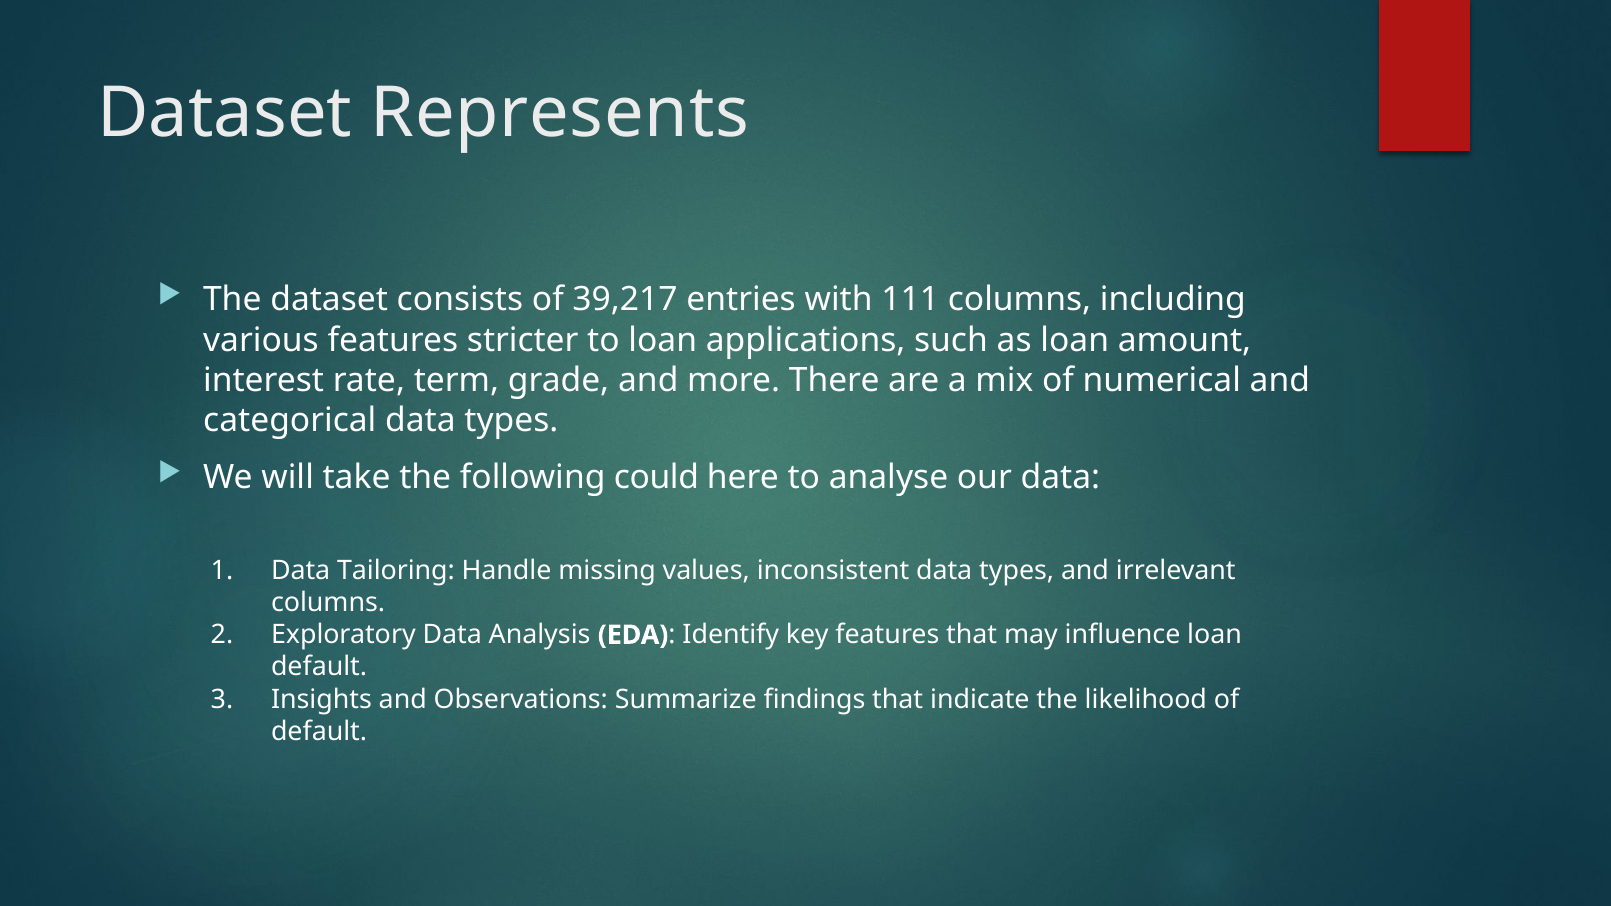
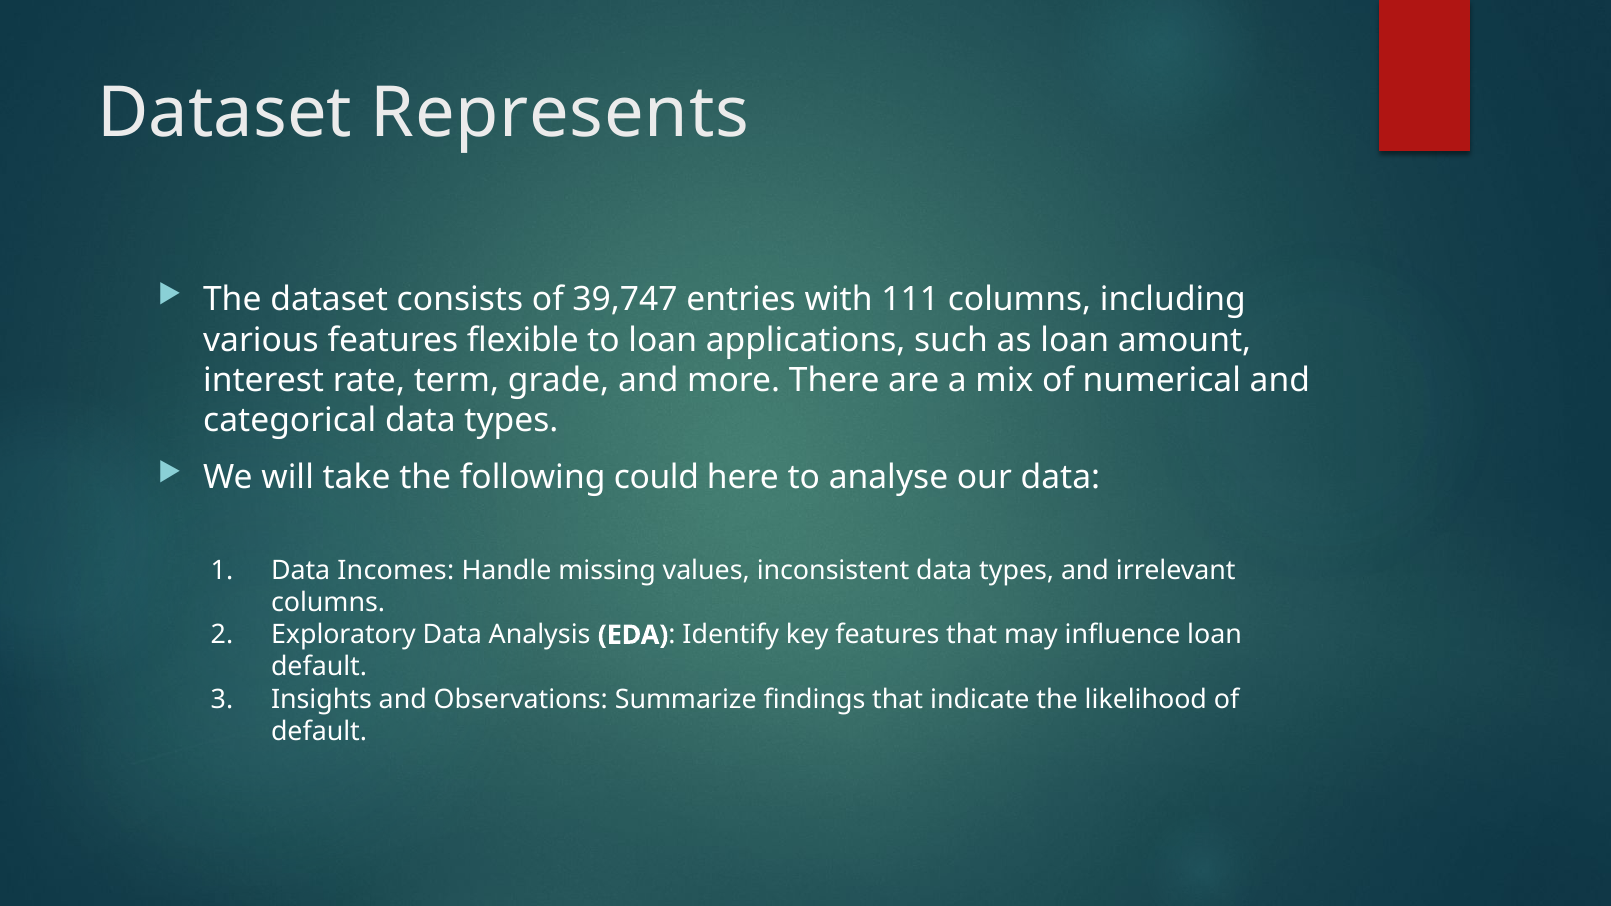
39,217: 39,217 -> 39,747 (625, 300)
stricter: stricter -> flexible (523, 340)
Tailoring: Tailoring -> Incomes (396, 571)
